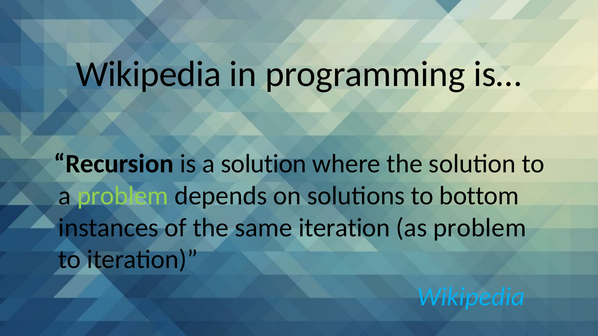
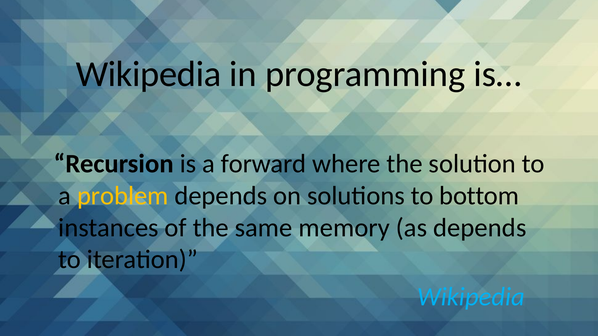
a solution: solution -> forward (264, 164)
problem colour: light green -> yellow (123, 196)
same iteration: iteration -> memory (344, 228)
as problem: problem -> depends (480, 228)
